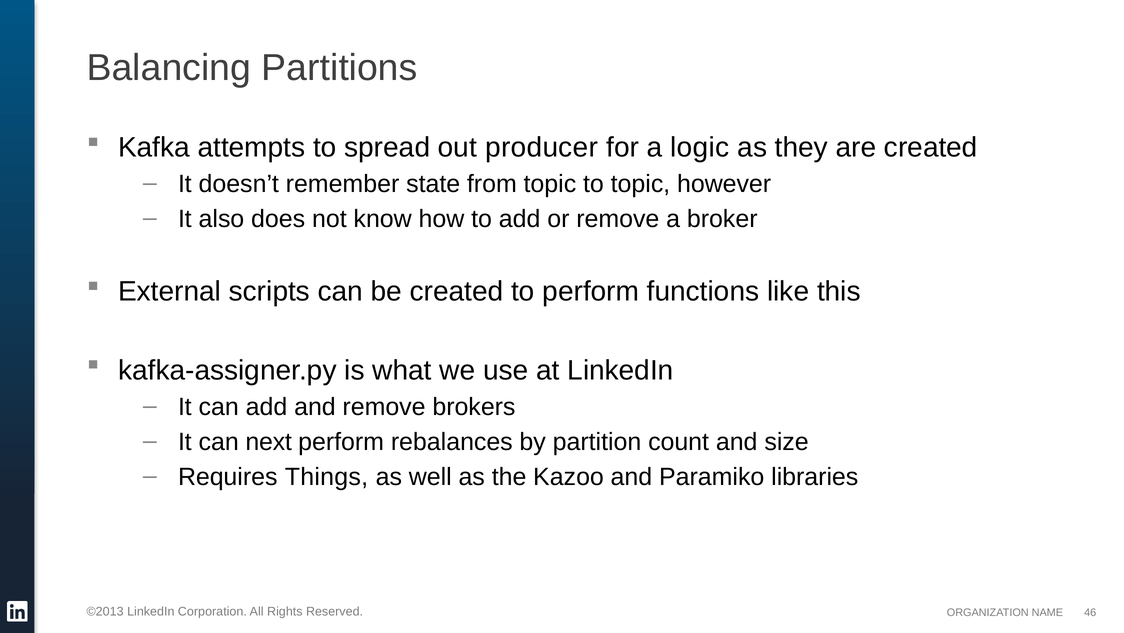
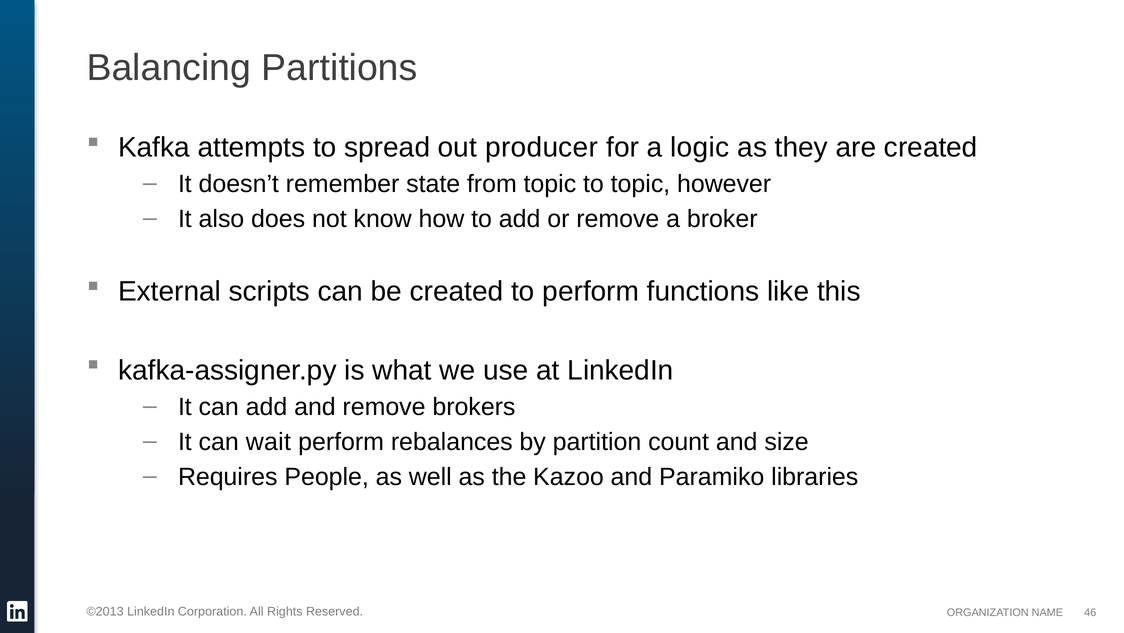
next: next -> wait (268, 442)
Things: Things -> People (327, 477)
